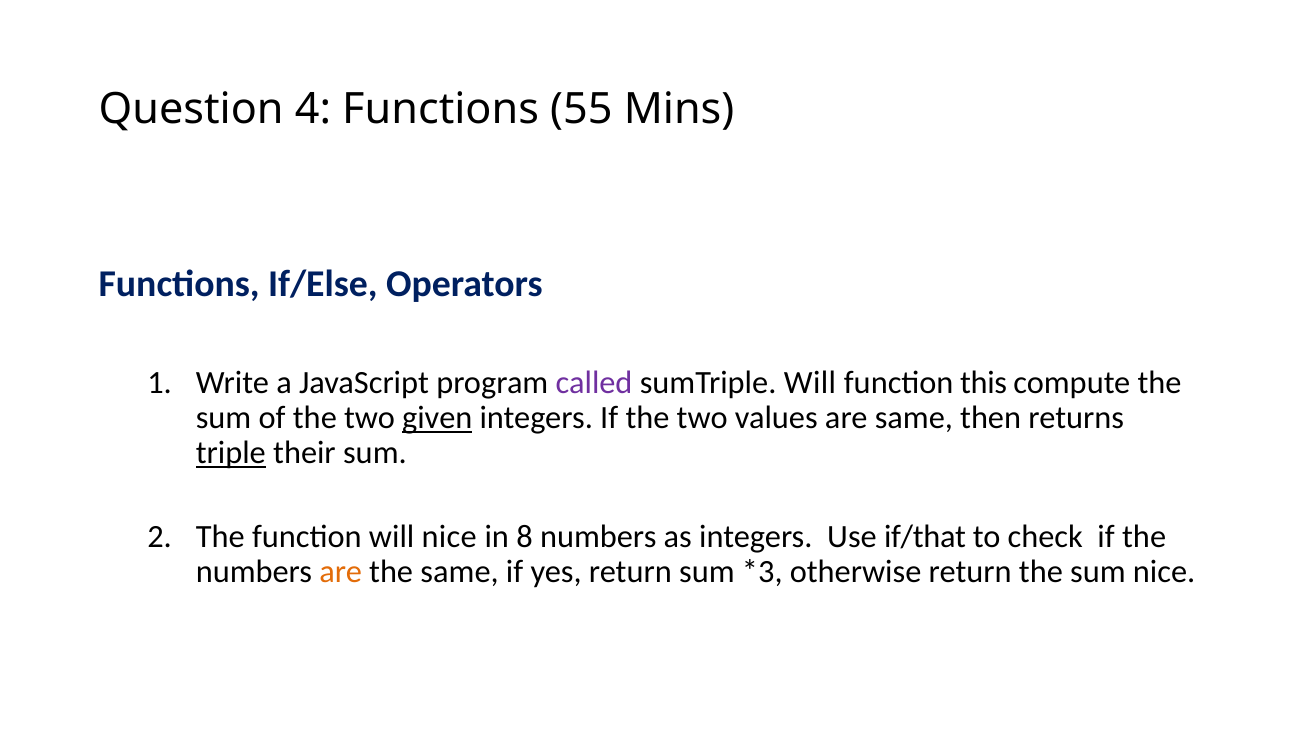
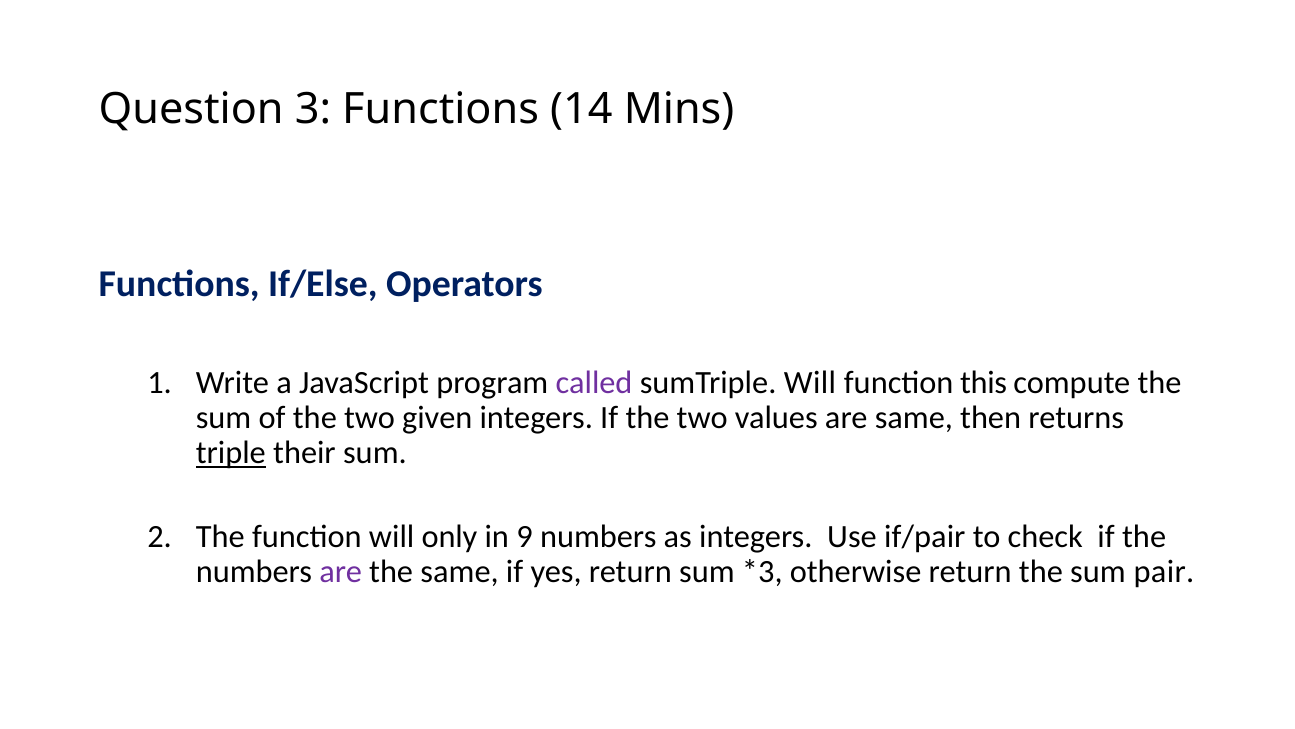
4: 4 -> 3 (313, 109)
55: 55 -> 14 (581, 109)
given underline: present -> none (437, 418)
will nice: nice -> only (449, 536)
8: 8 -> 9 (524, 536)
if/that: if/that -> if/pair (925, 536)
are colour: orange -> purple (341, 571)
sum nice: nice -> pair (1164, 571)
